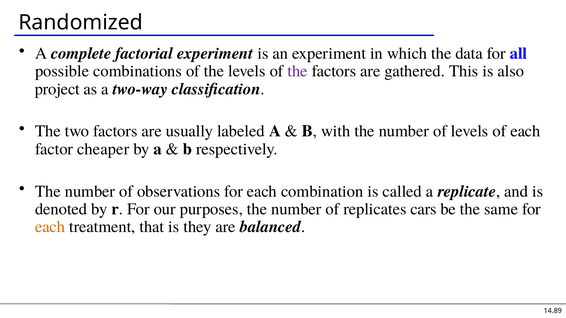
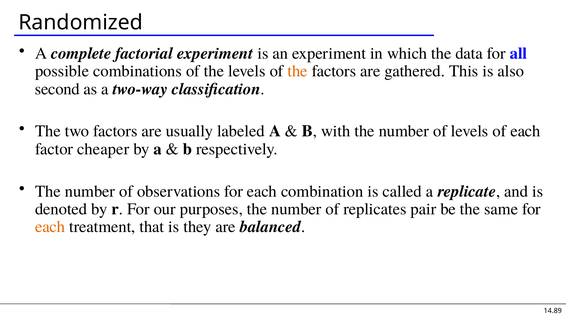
the colour: purple -> orange (298, 71)
project: project -> second (57, 89)
cars: cars -> pair (423, 209)
